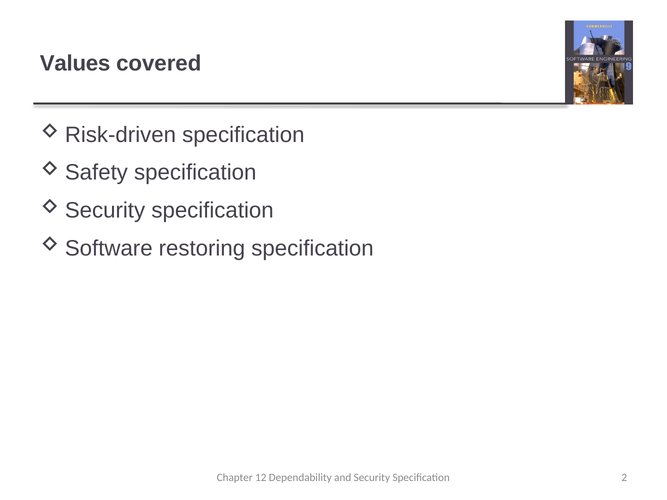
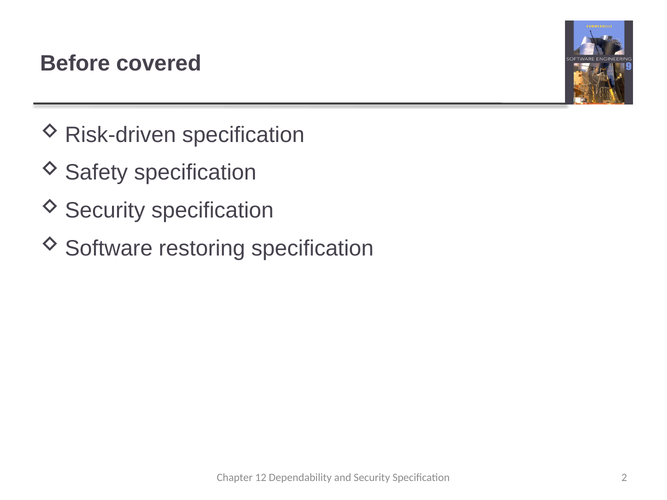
Values: Values -> Before (75, 63)
